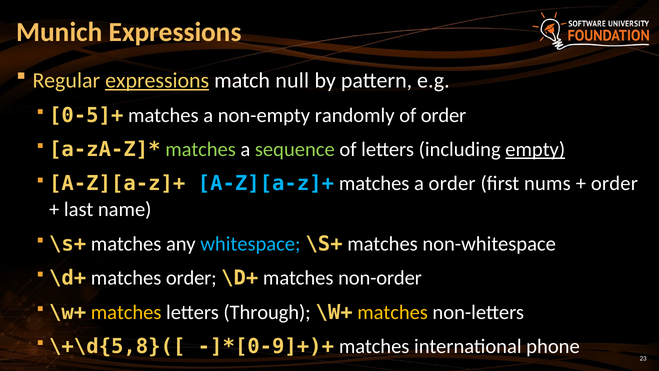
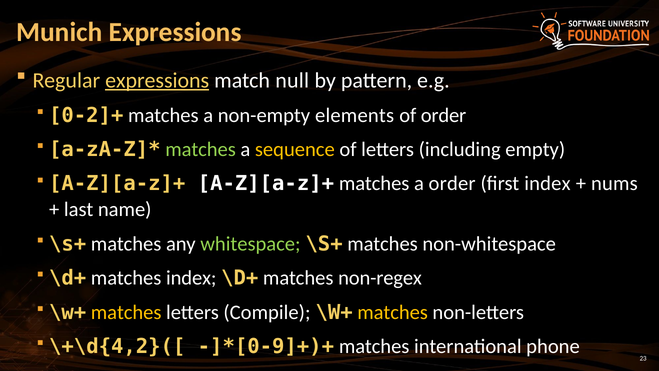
0-5]+: 0-5]+ -> 0-2]+ (86, 115)
randomly: randomly -> elements (355, 115)
sequence colour: light green -> yellow (295, 149)
empty underline: present -> none (535, 149)
A-Z][a-z]+ colour: light blue -> white (266, 184)
first nums: nums -> index (547, 184)
order: order -> nums (614, 184)
whitespace colour: light blue -> light green (250, 244)
matches order: order -> index (191, 278)
non-order: non-order -> non-regex (380, 278)
Through: Through -> Compile (267, 312)
\+\d{5,8}([: \+\d{5,8}([ -> \+\d{4,2}([ (117, 346)
